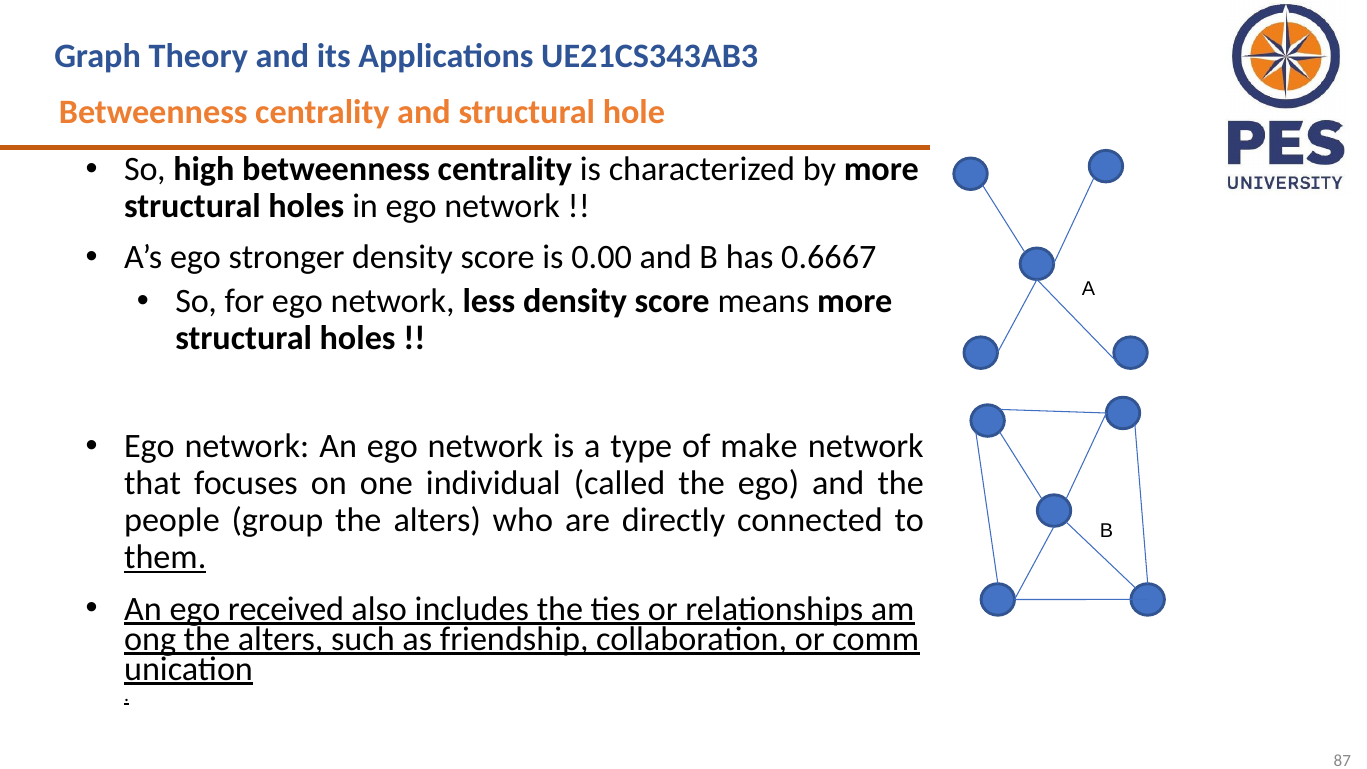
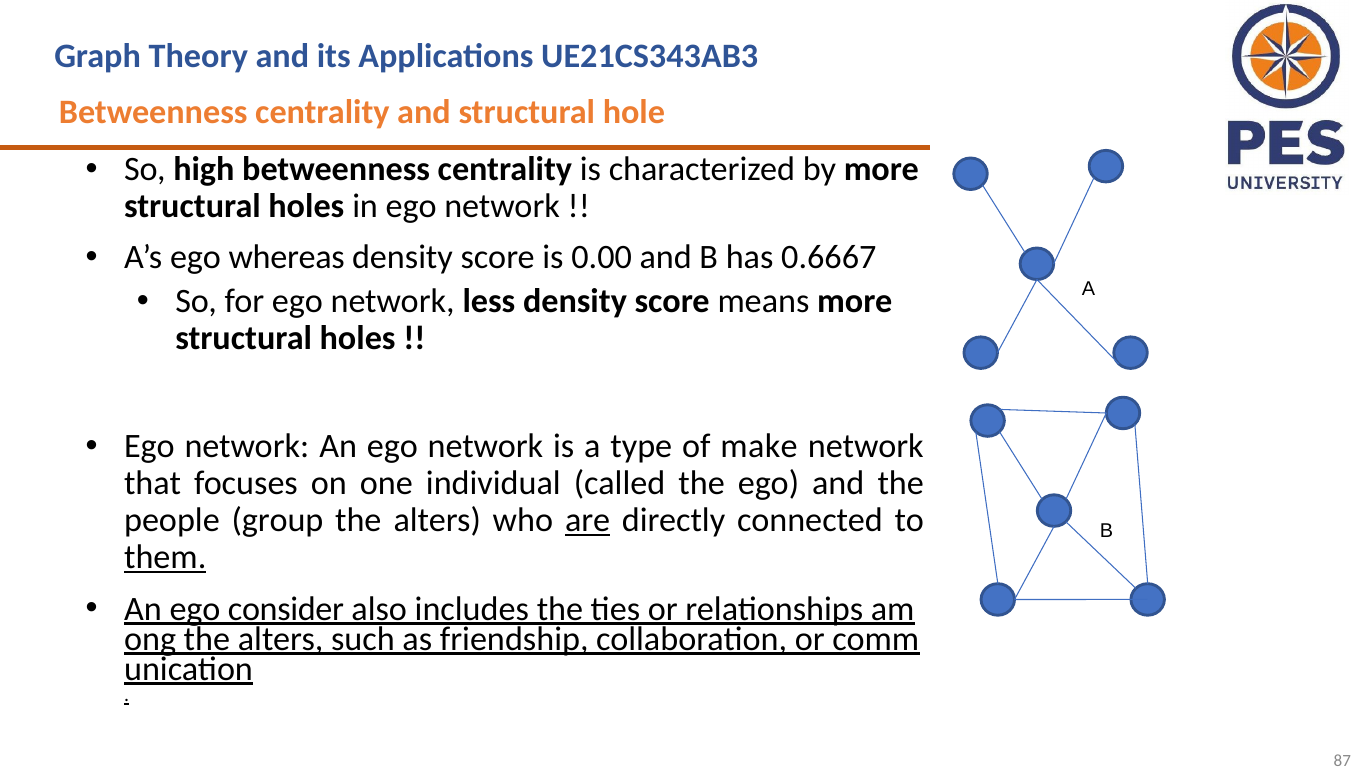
stronger: stronger -> whereas (287, 257)
are underline: none -> present (588, 520)
received: received -> consider (286, 609)
